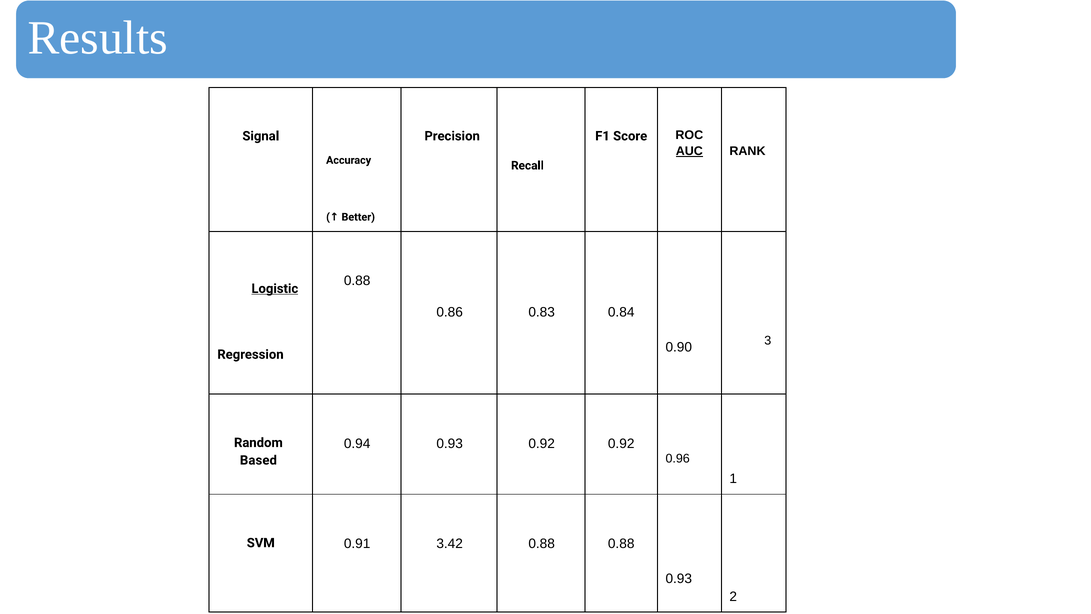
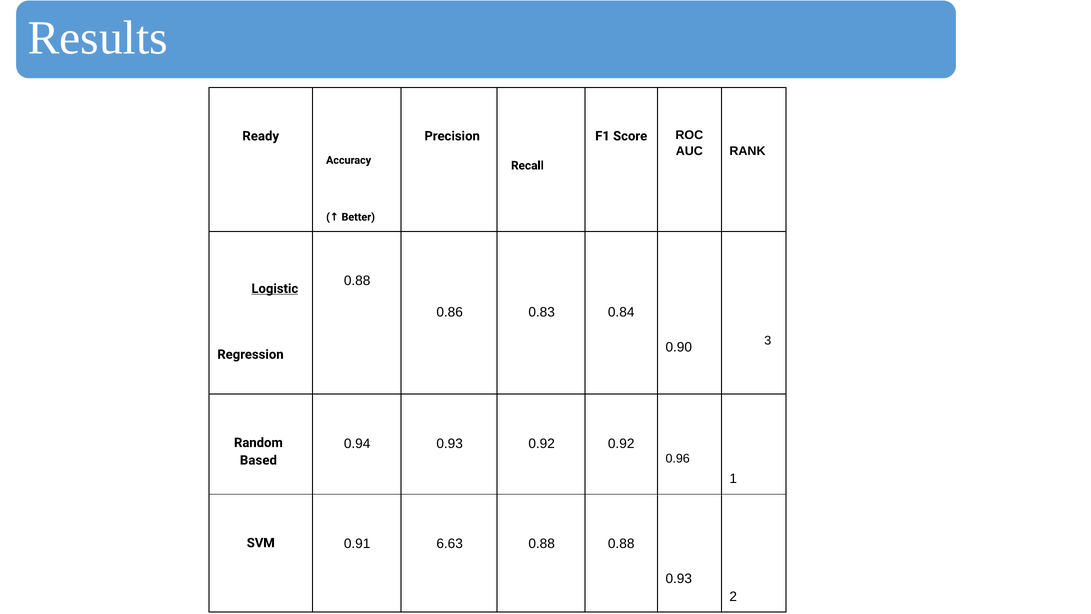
Signal: Signal -> Ready (261, 136)
AUC underline: present -> none (689, 151)
3.42: 3.42 -> 6.63 (450, 544)
